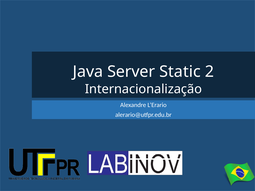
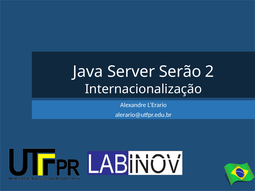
Static: Static -> Serão (180, 72)
